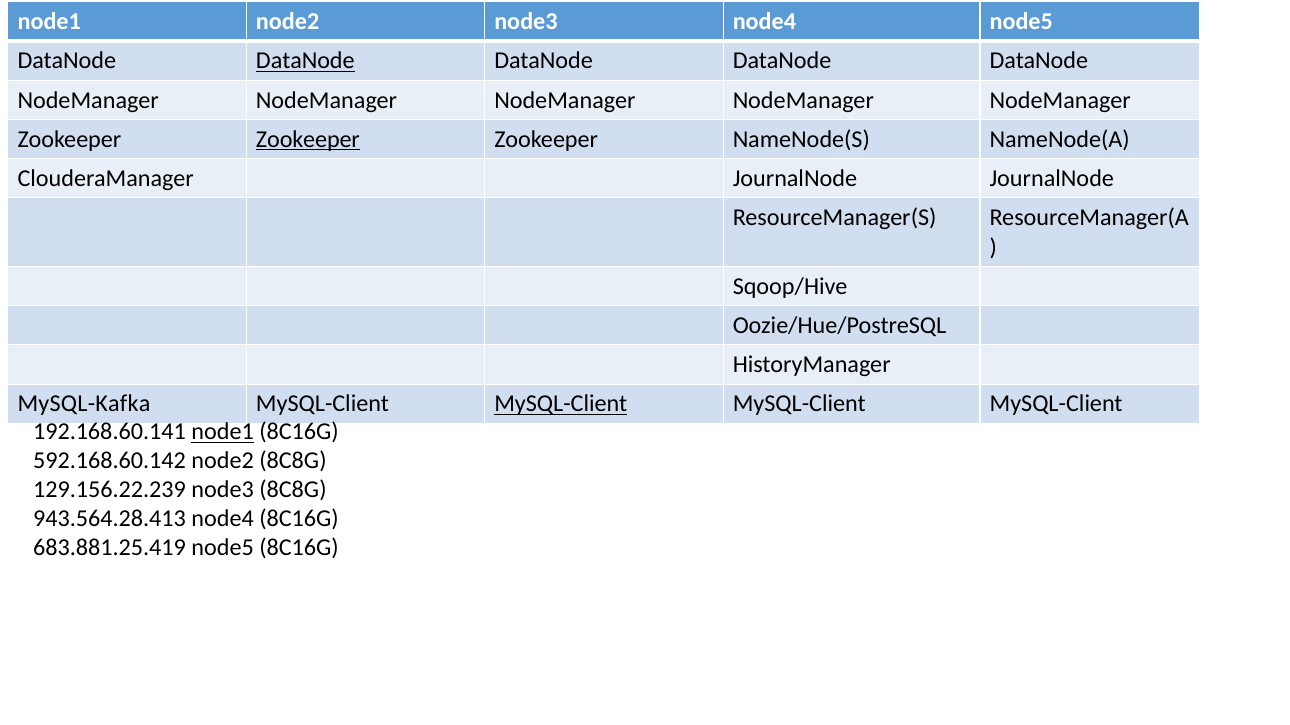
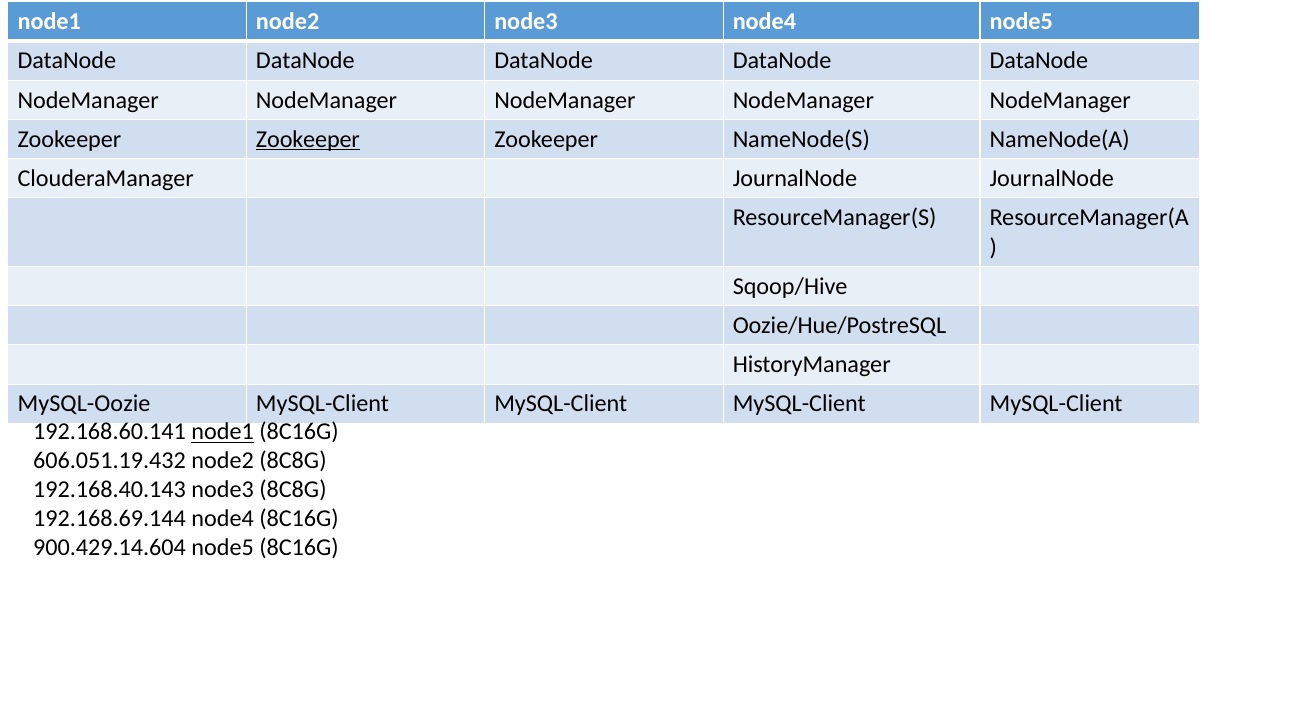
DataNode underline: present -> none (305, 61)
MySQL-Kafka: MySQL-Kafka -> MySQL-Oozie (84, 404)
MySQL-Client underline: present -> none (561, 404)
592.168.60.142: 592.168.60.142 -> 606.051.19.432 (109, 461)
129.156.22.239: 129.156.22.239 -> 192.168.40.143 (109, 490)
943.564.28.413: 943.564.28.413 -> 192.168.69.144 (109, 519)
683.881.25.419: 683.881.25.419 -> 900.429.14.604 (109, 548)
